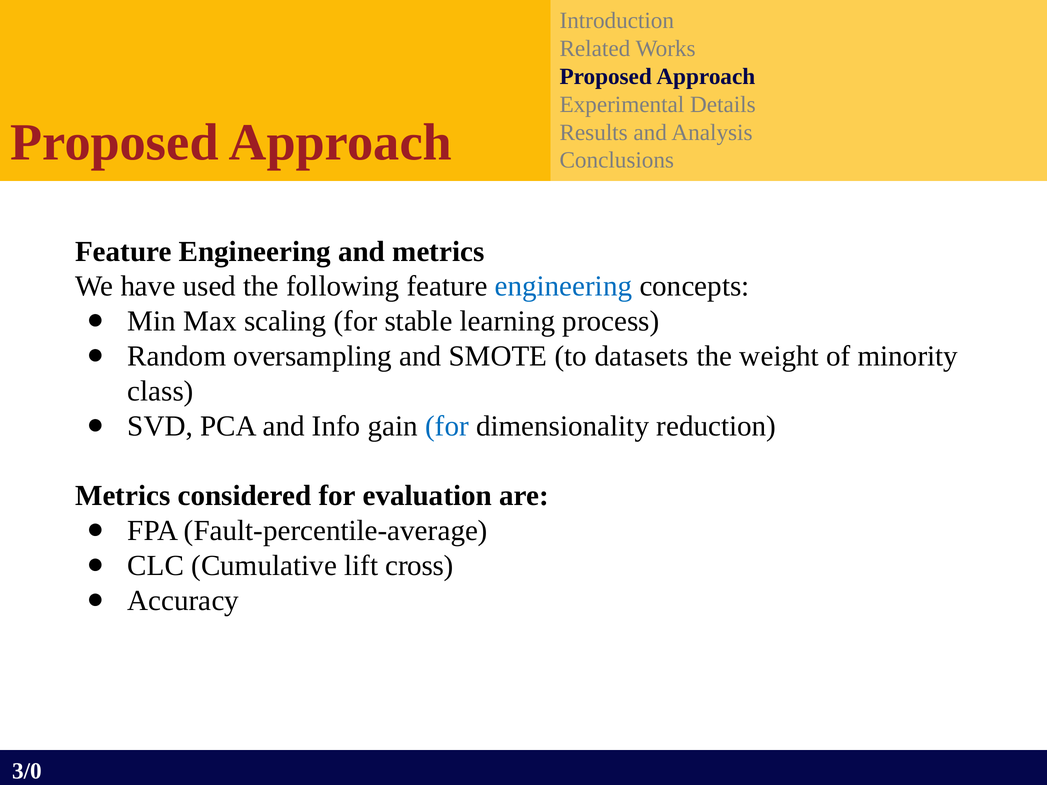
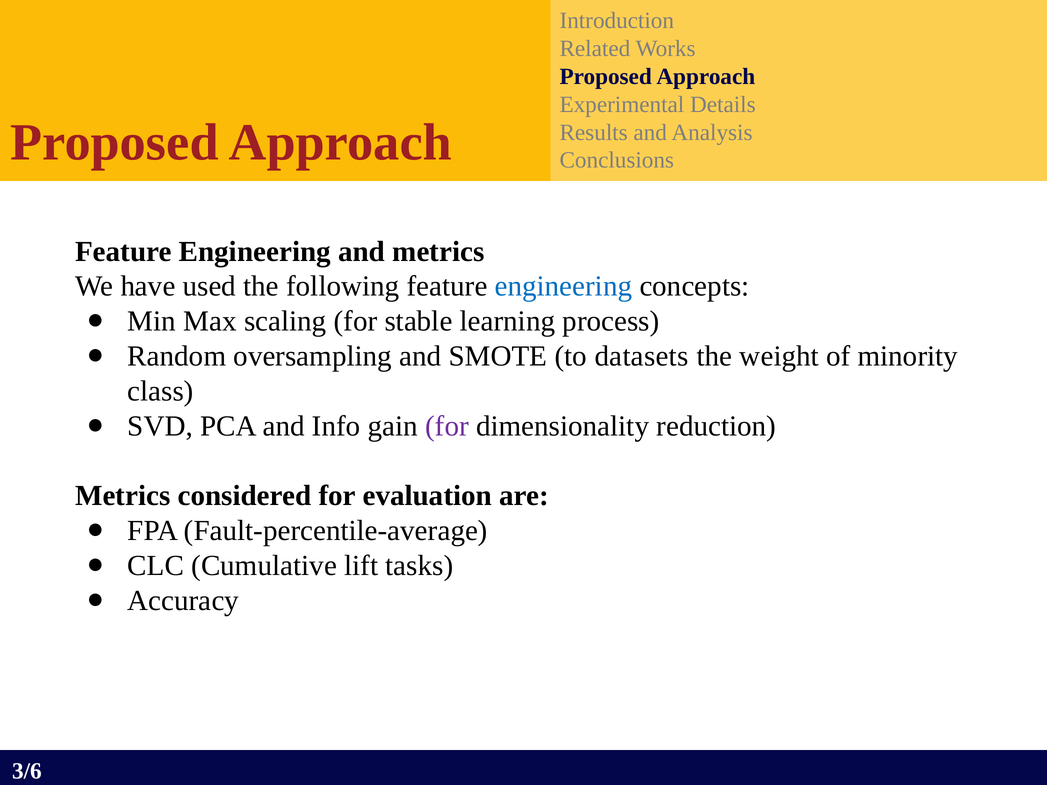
for colour: blue -> purple (447, 426)
cross: cross -> tasks (419, 566)
3/0: 3/0 -> 3/6 (27, 771)
